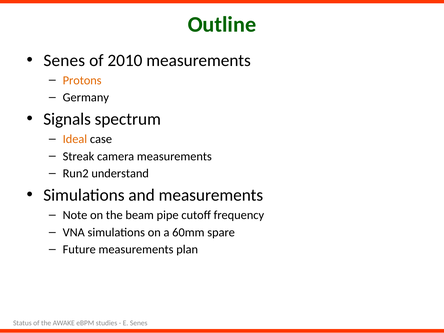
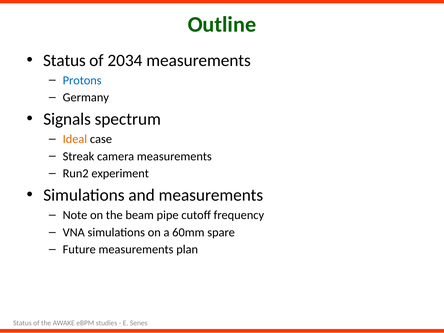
Senes: Senes -> Status (64, 60)
2010: 2010 -> 2034 (125, 60)
Protons colour: orange -> blue (82, 80)
understand: understand -> experiment (120, 174)
